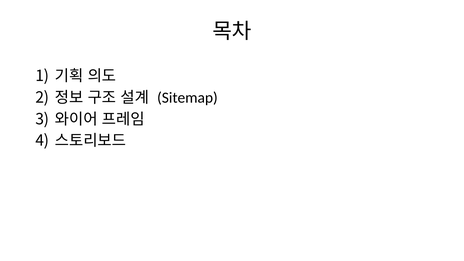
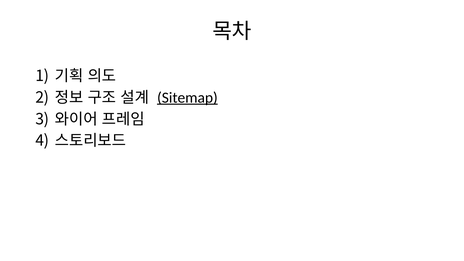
Sitemap underline: none -> present (187, 98)
